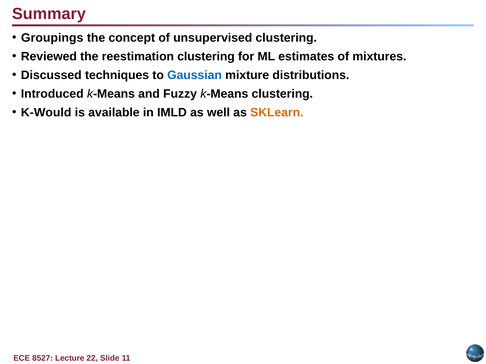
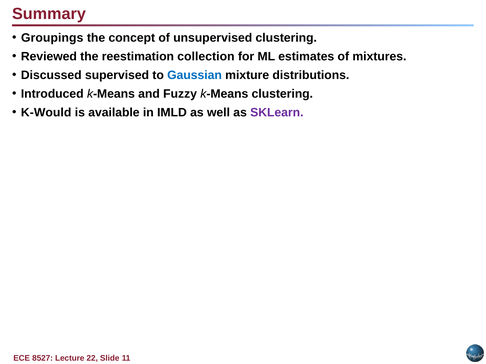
reestimation clustering: clustering -> collection (206, 57)
techniques: techniques -> supervised (117, 75)
SKLearn colour: orange -> purple (277, 113)
